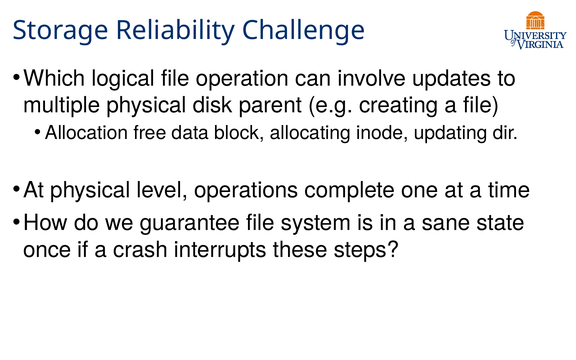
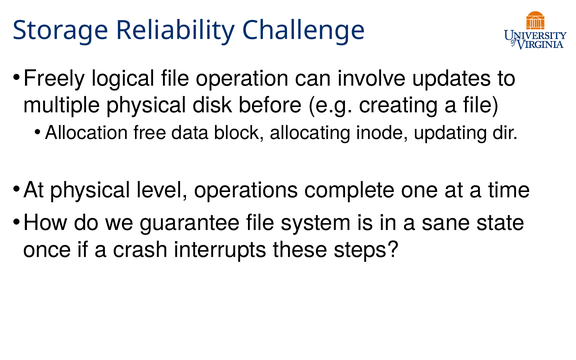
Which: Which -> Freely (54, 78)
parent: parent -> before (270, 105)
